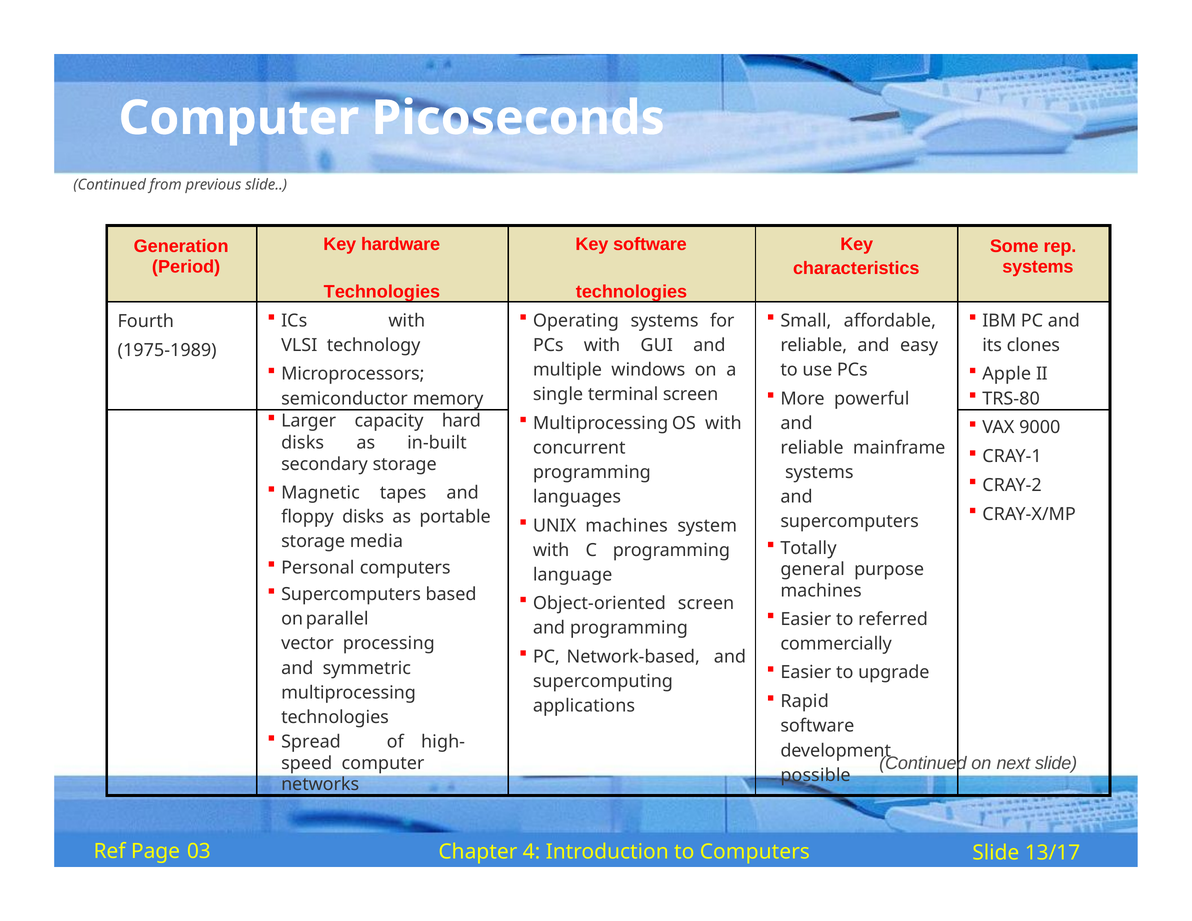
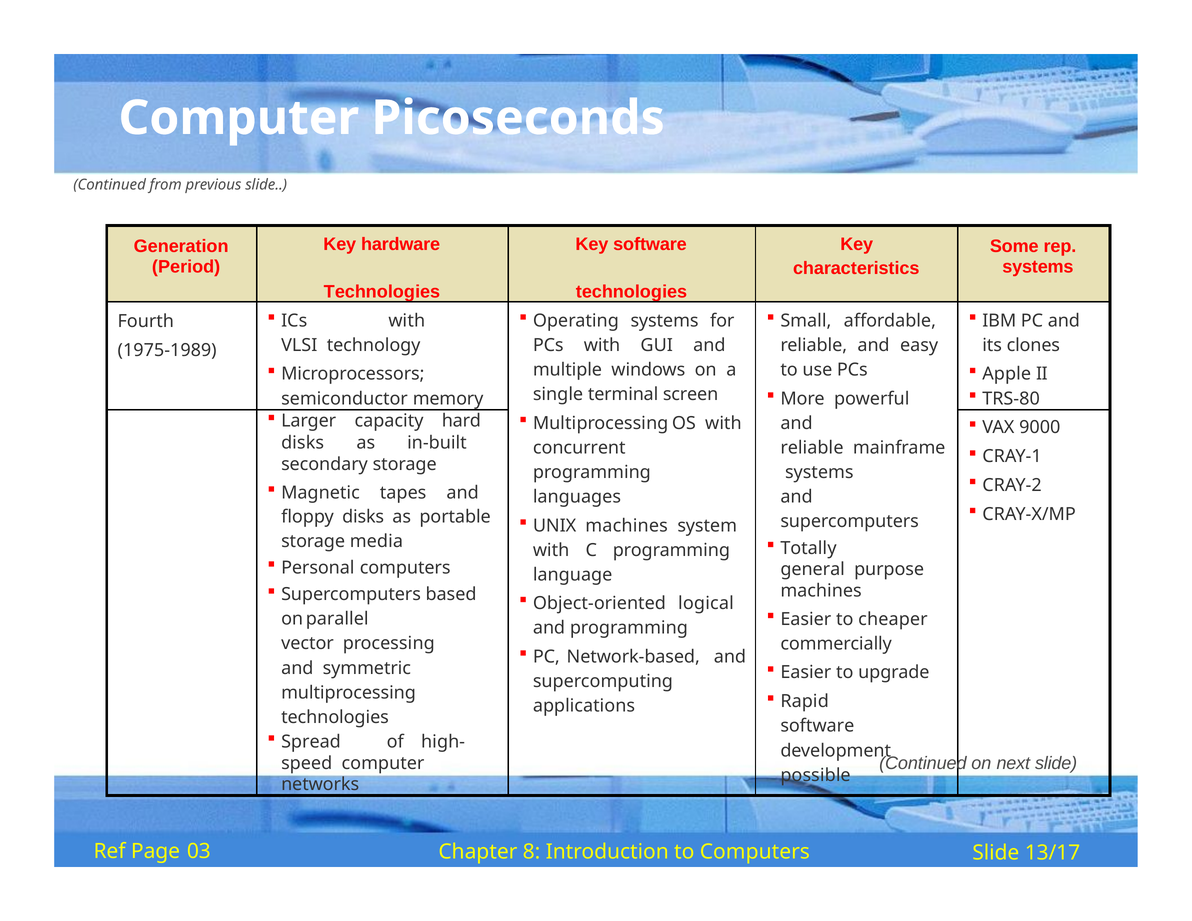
Object-oriented screen: screen -> logical (706, 603)
referred: referred -> cheaper (893, 619)
4: 4 -> 8 (532, 852)
